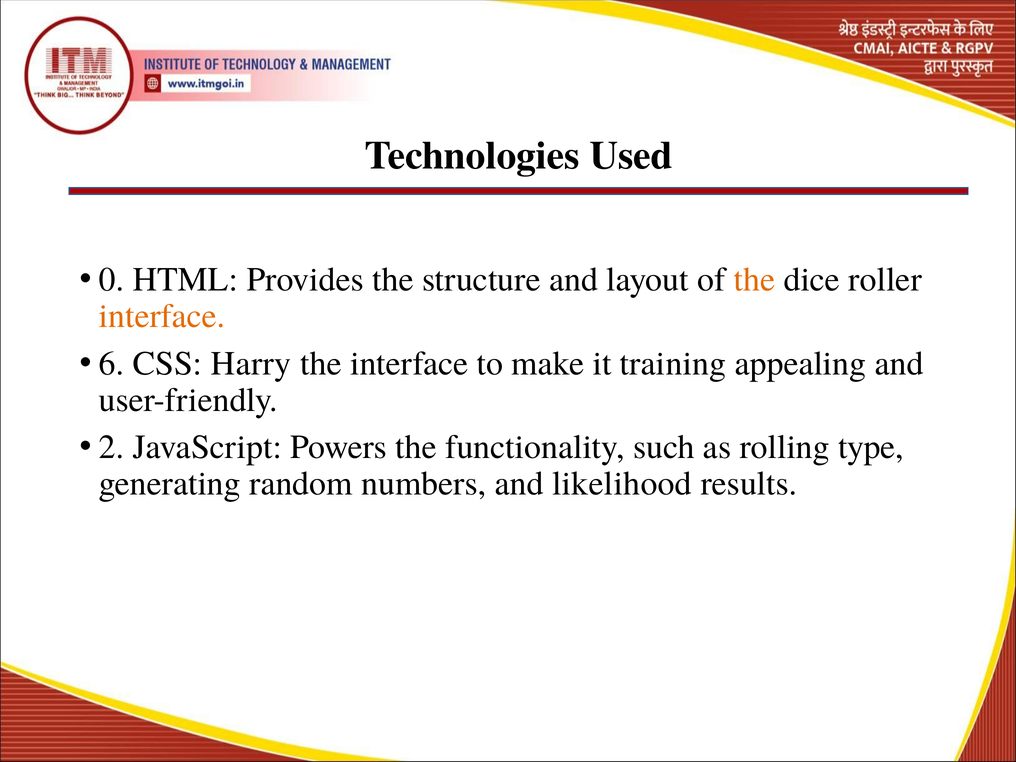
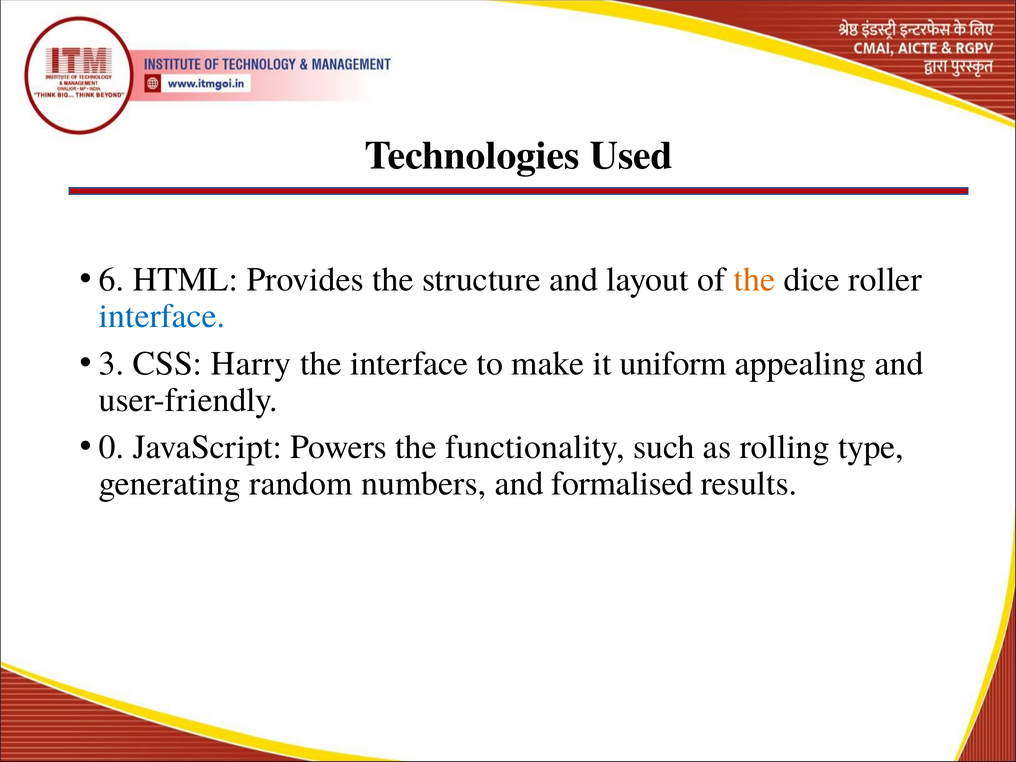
0: 0 -> 6 (112, 280)
interface colour: orange -> blue (162, 316)
6: 6 -> 3 (112, 363)
training: training -> uniform (673, 363)
2: 2 -> 0 (112, 447)
likelihood: likelihood -> formalised (622, 484)
